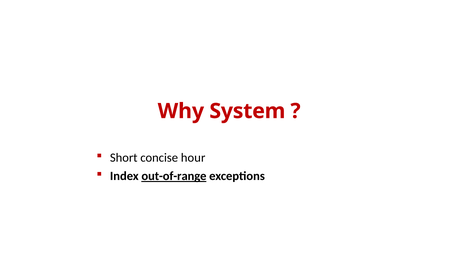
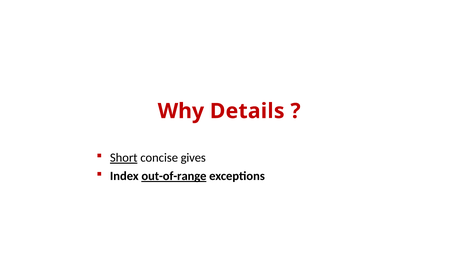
System: System -> Details (247, 111)
Short underline: none -> present (124, 158)
hour: hour -> gives (193, 158)
